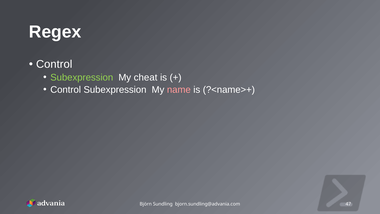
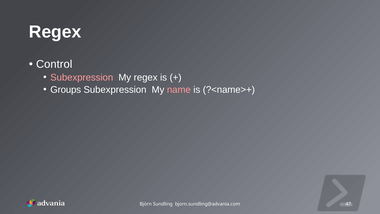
Subexpression colour: light green -> pink (82, 77)
My cheat: cheat -> regex (146, 77)
Control: Control -> Groups (66, 90)
